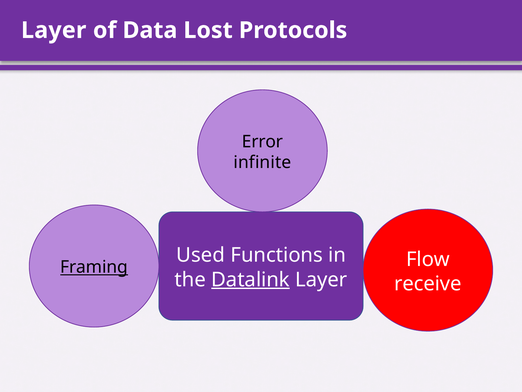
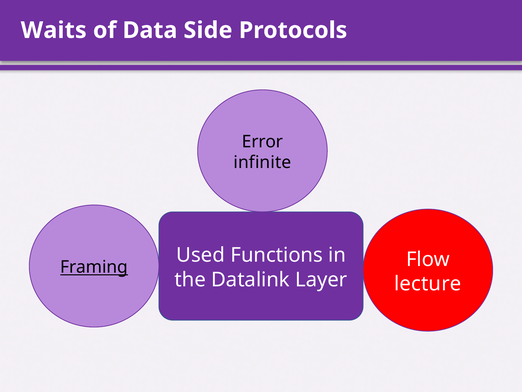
Layer: Layer -> Waits (54, 30)
Lost: Lost -> Side (208, 30)
Datalink underline: present -> none (251, 279)
receive: receive -> lecture (428, 283)
